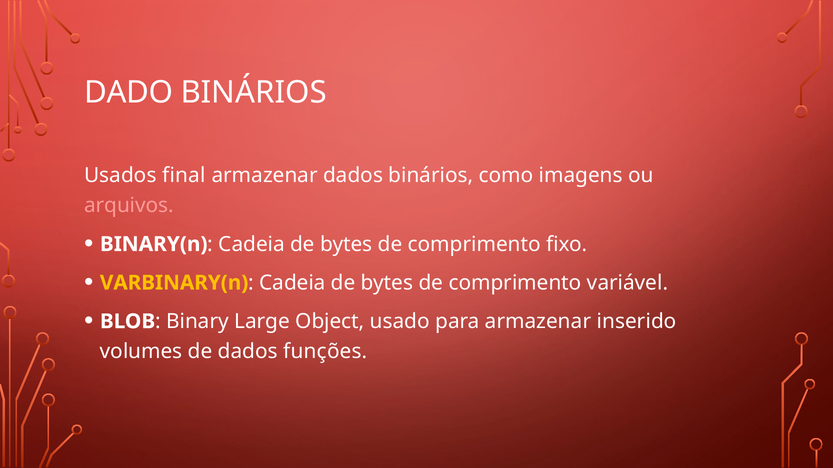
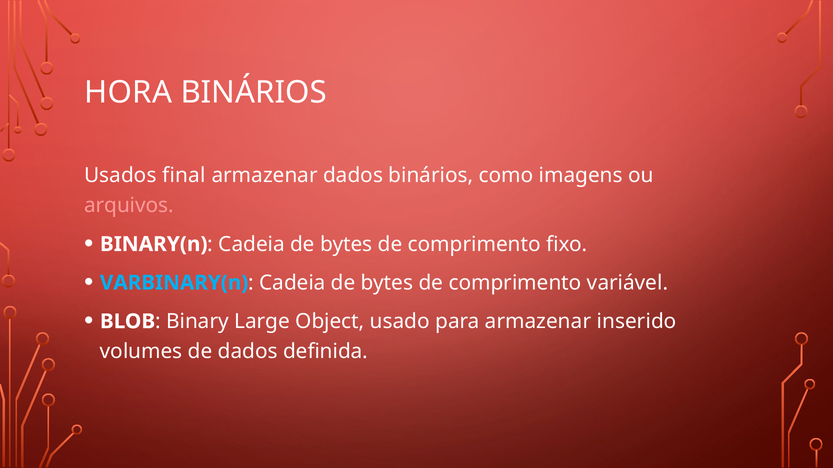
DADO: DADO -> HORA (128, 93)
VARBINARY(n colour: yellow -> light blue (174, 283)
funções: funções -> definida (326, 352)
